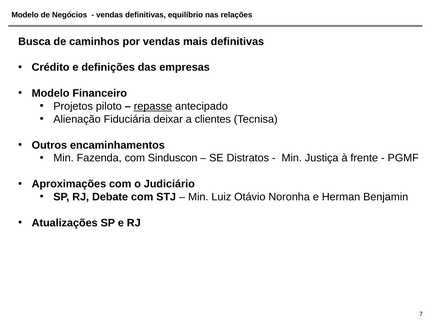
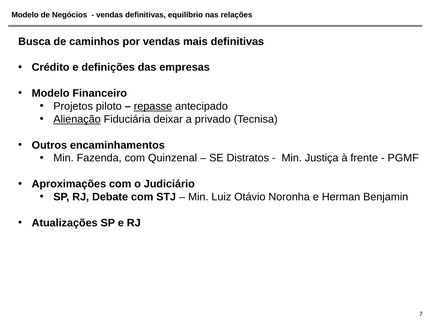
Alienação underline: none -> present (77, 119)
clientes: clientes -> privado (213, 119)
Sinduscon: Sinduscon -> Quinzenal (173, 158)
